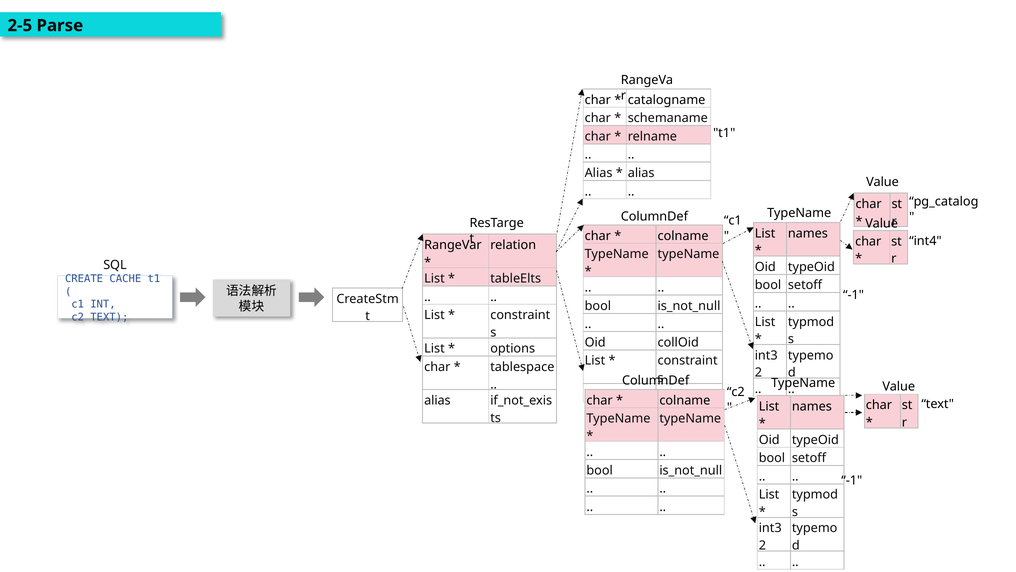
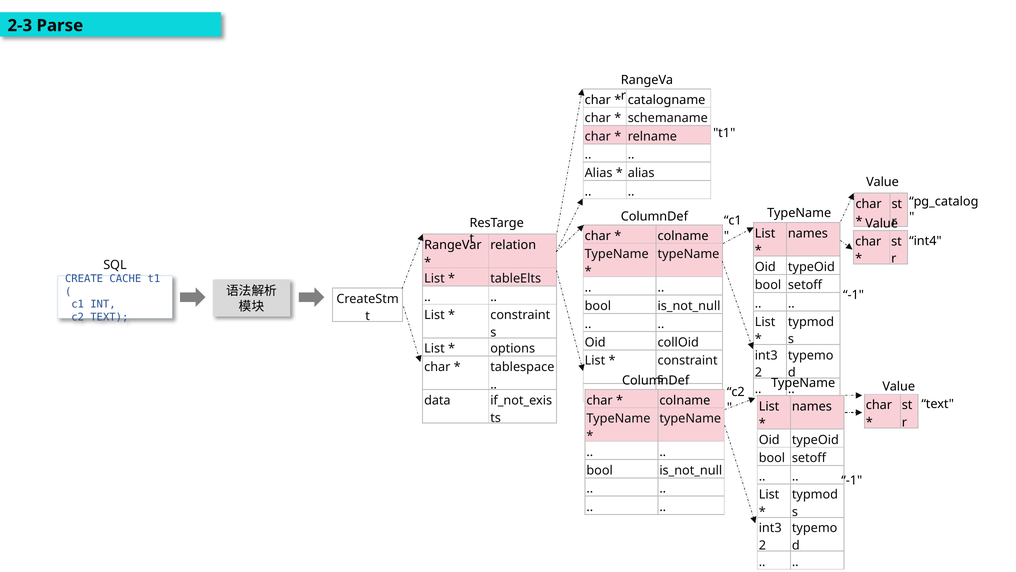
2-5: 2-5 -> 2-3 (20, 26)
alias: alias -> data (437, 400)
